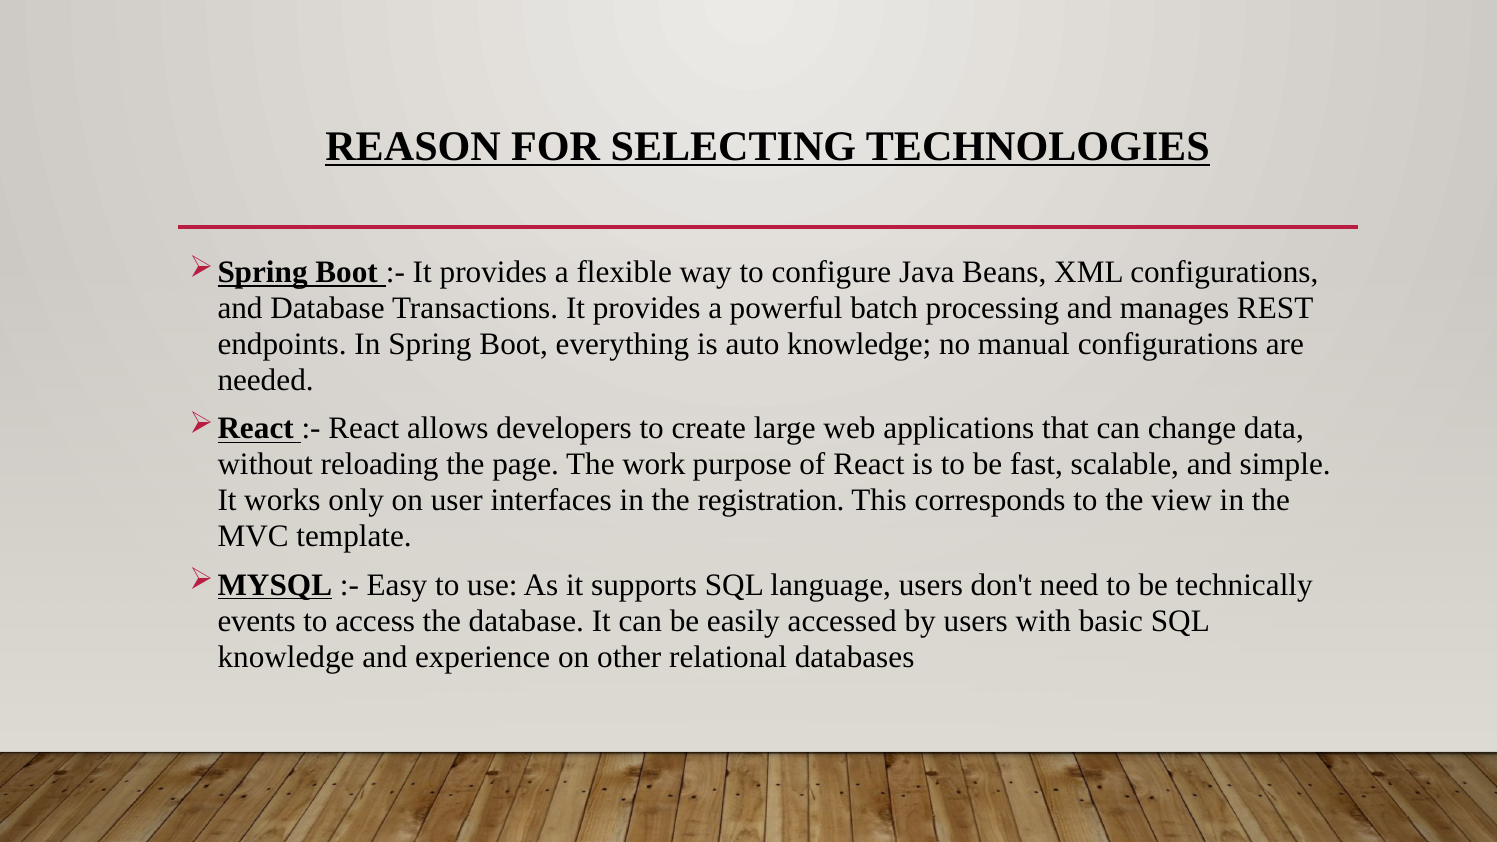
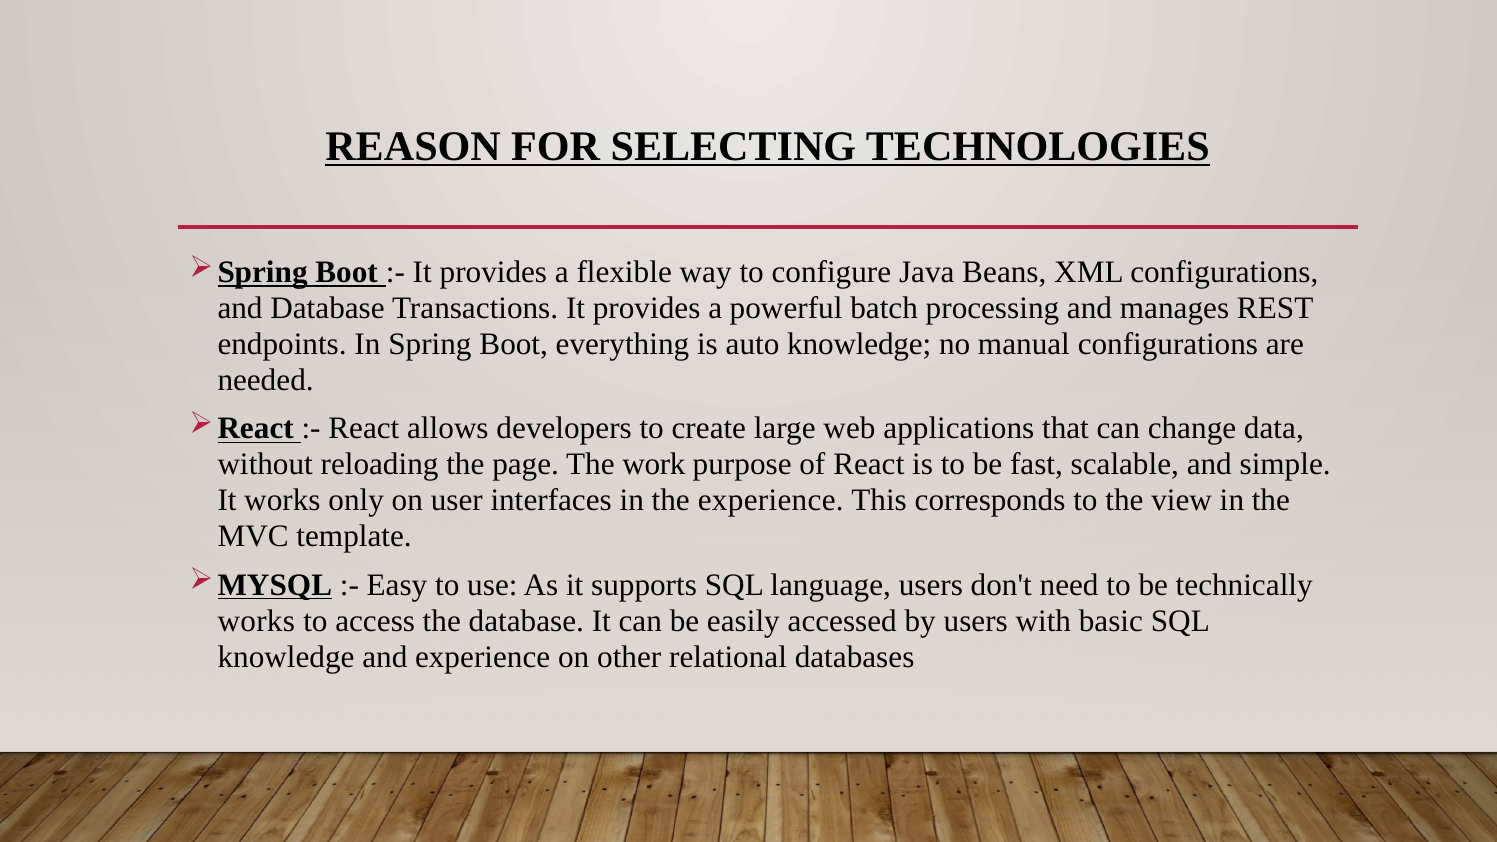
the registration: registration -> experience (771, 501)
events: events -> works (256, 621)
